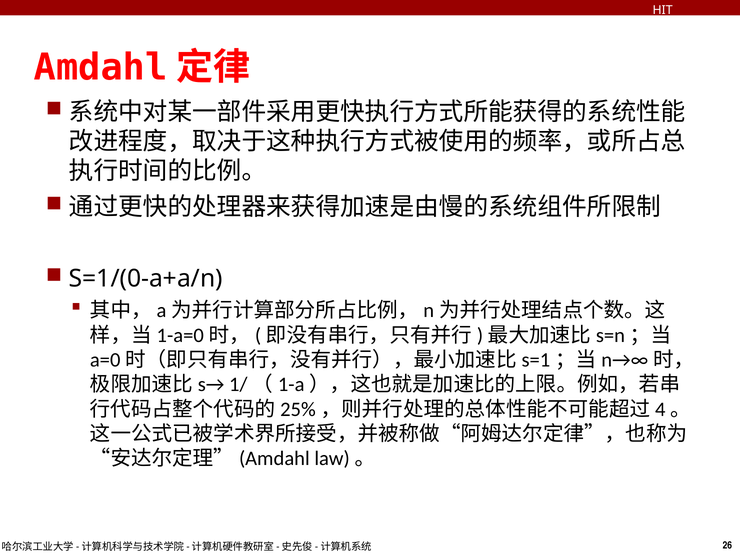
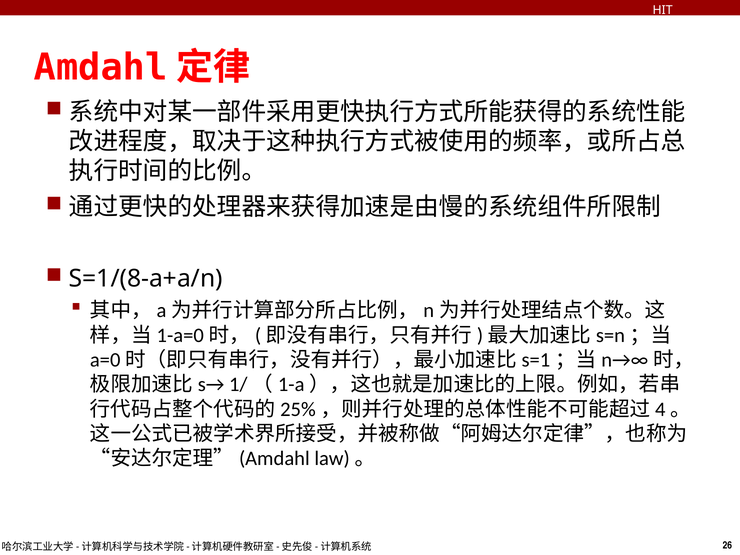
S=1/(0-a+a/n: S=1/(0-a+a/n -> S=1/(8-a+a/n (146, 279)
